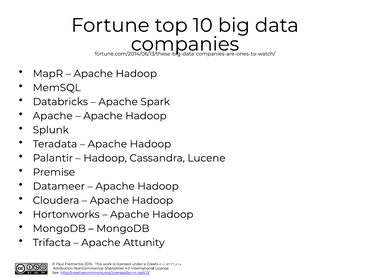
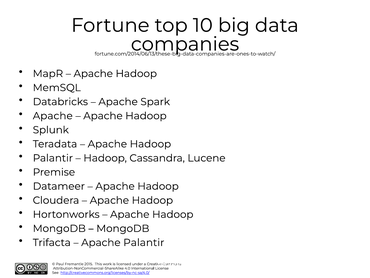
Apache Attunity: Attunity -> Palantir (144, 242)
